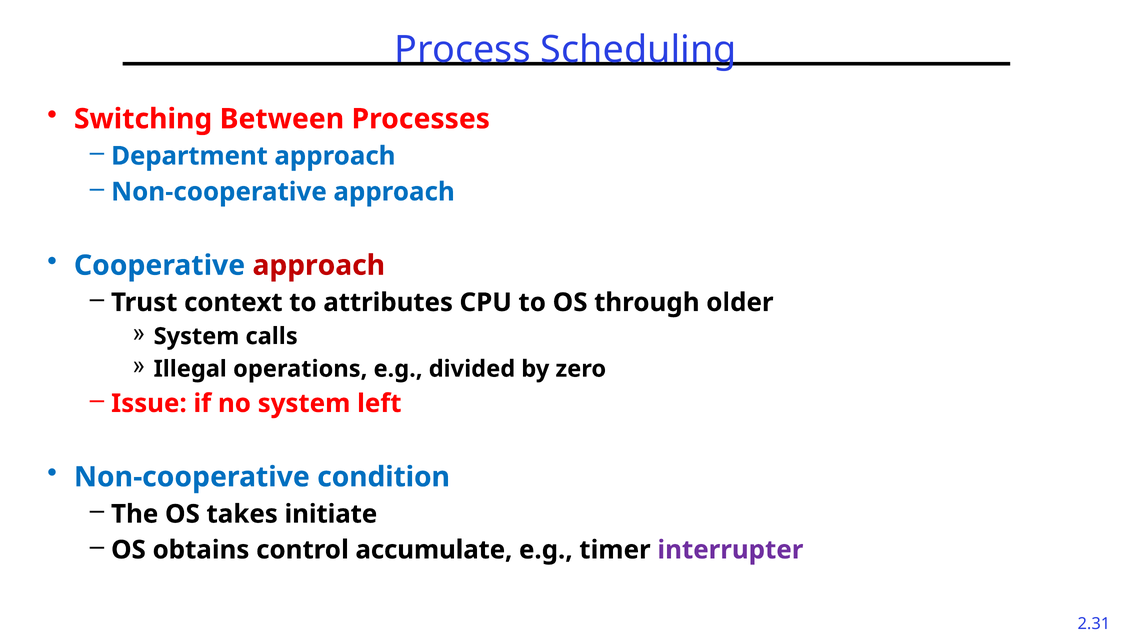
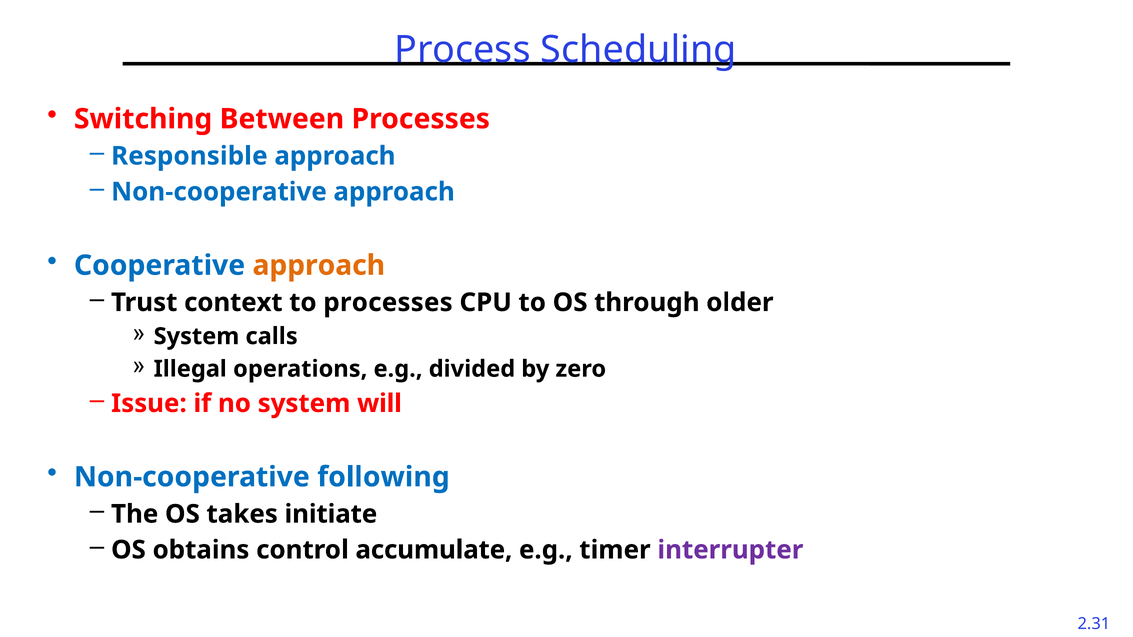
Department: Department -> Responsible (189, 156)
approach colour: red -> orange (319, 266)
to attributes: attributes -> processes (388, 303)
left: left -> will (379, 404)
condition: condition -> following (383, 477)
